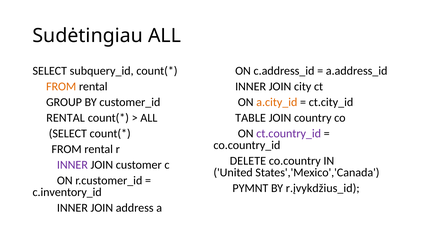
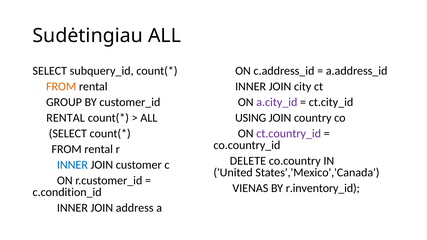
a.city_id colour: orange -> purple (277, 102)
TABLE: TABLE -> USING (251, 118)
INNER colour: purple -> blue (72, 165)
PYMNT: PYMNT -> VIENAS (250, 188)
r.įvykdžius_id: r.įvykdžius_id -> r.inventory_id (323, 188)
c.inventory_id: c.inventory_id -> c.condition_id (67, 192)
